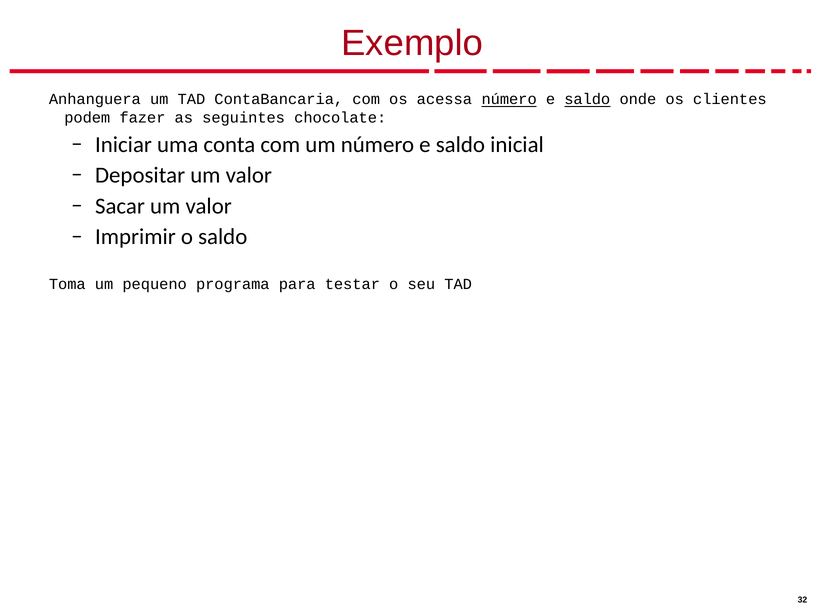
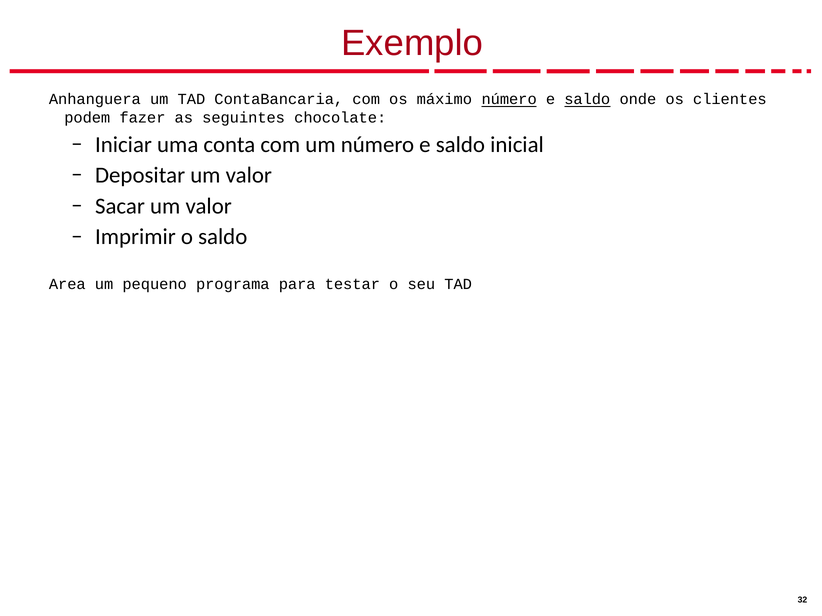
acessa: acessa -> máximo (444, 99)
Toma: Toma -> Area (67, 284)
